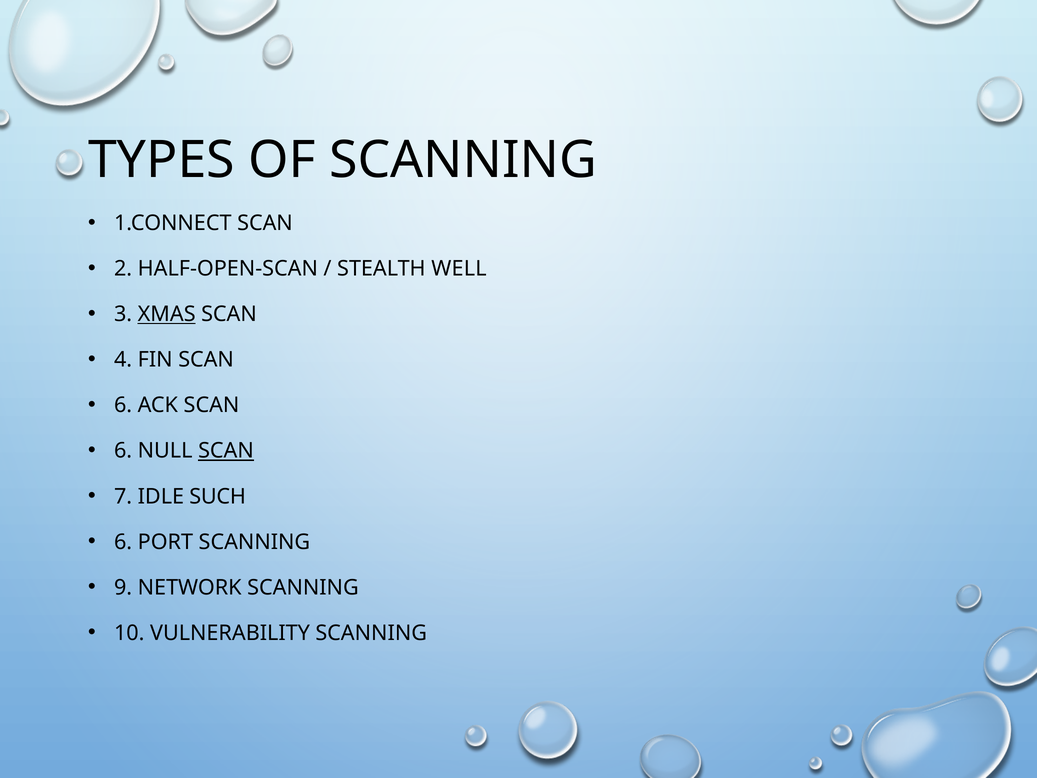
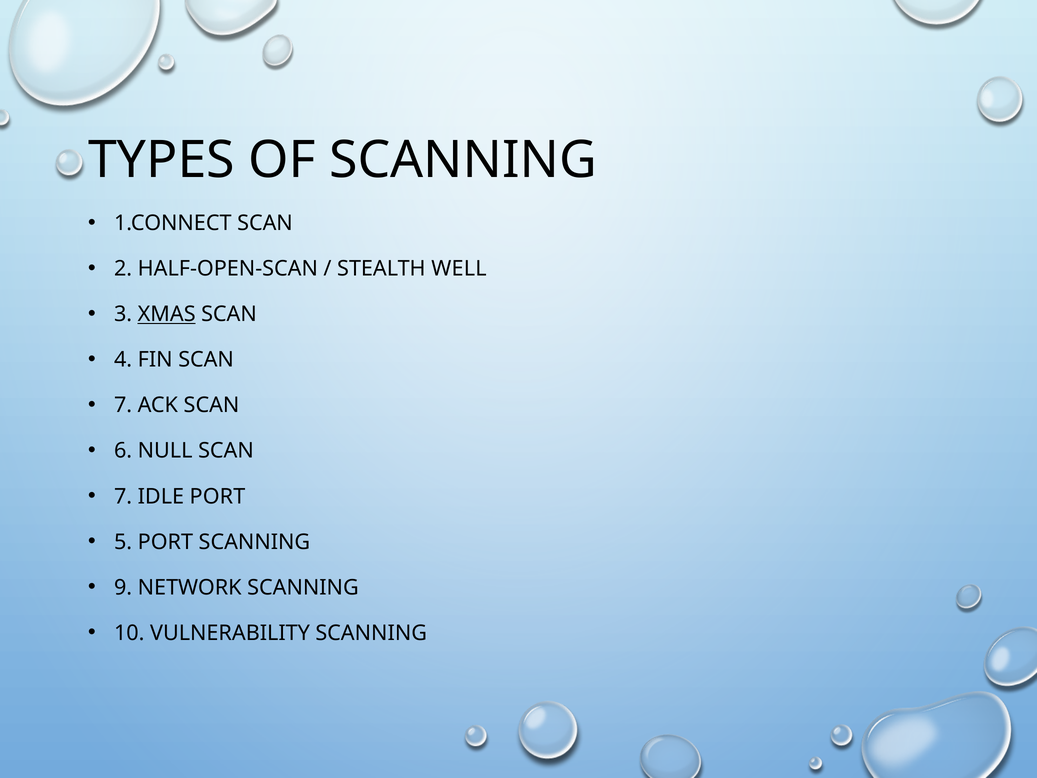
6: 6 -> 7 (123, 405)
SCAN underline: present -> none (226, 451)
IDLE SUCH: SUCH -> PORT (217, 496)
6: 6 -> 5 (123, 542)
